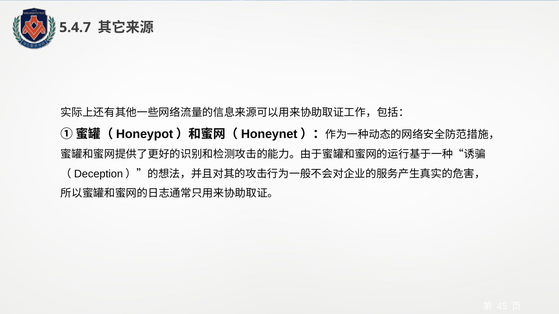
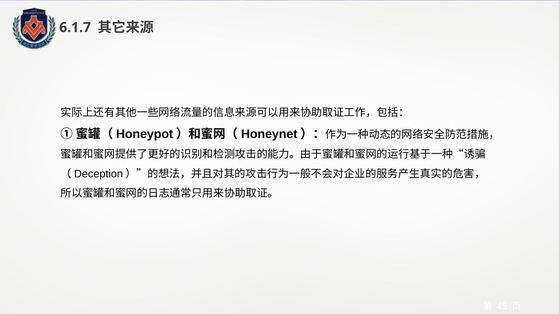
5.4.7: 5.4.7 -> 6.1.7 (75, 27)
